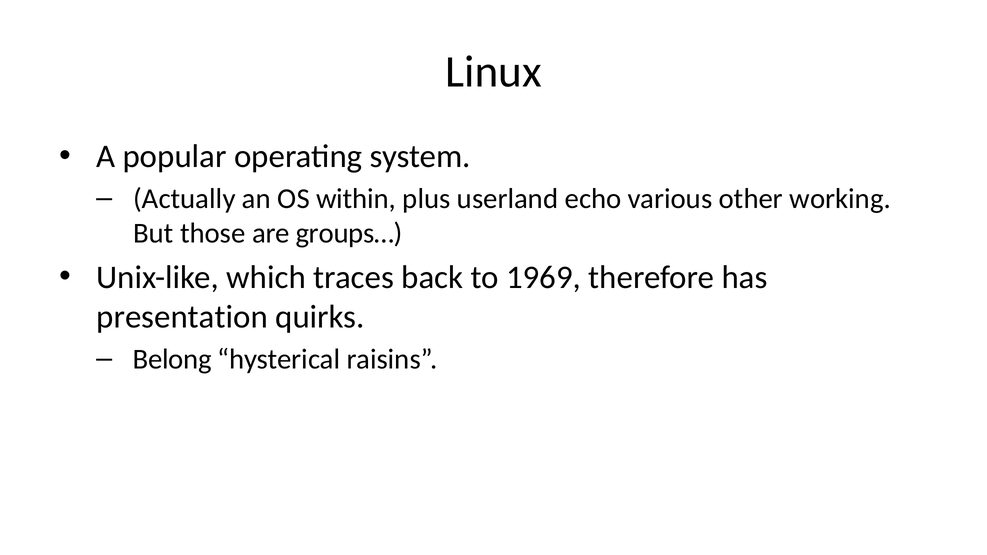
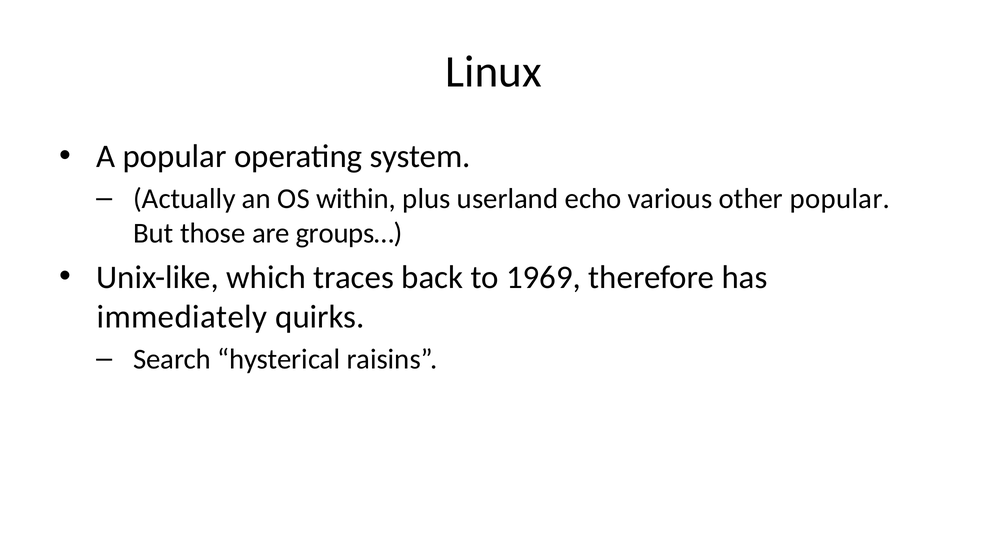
other working: working -> popular (840, 199)
presentation: presentation -> immediately (182, 317)
Belong: Belong -> Search (172, 359)
